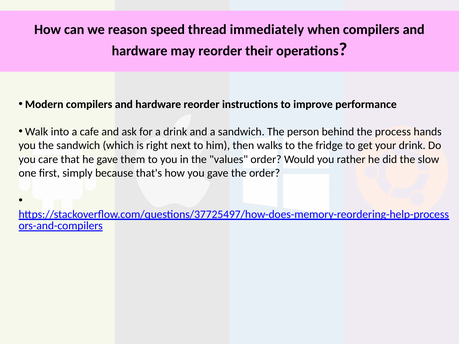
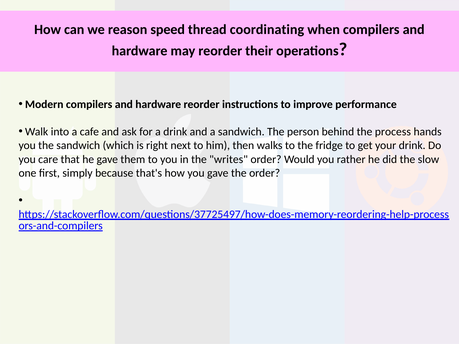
immediately: immediately -> coordinating (267, 30)
values: values -> writes (229, 159)
